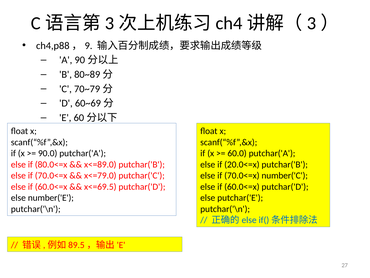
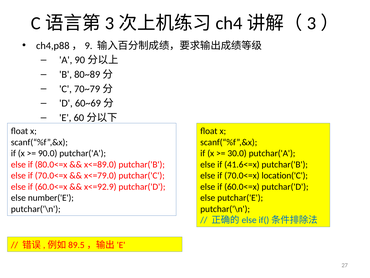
60.0: 60.0 -> 30.0 (237, 153)
20.0<=x: 20.0<=x -> 41.6<=x (242, 164)
number('C: number('C -> location('C (285, 175)
x<=69.5: x<=69.5 -> x<=92.9 (100, 186)
